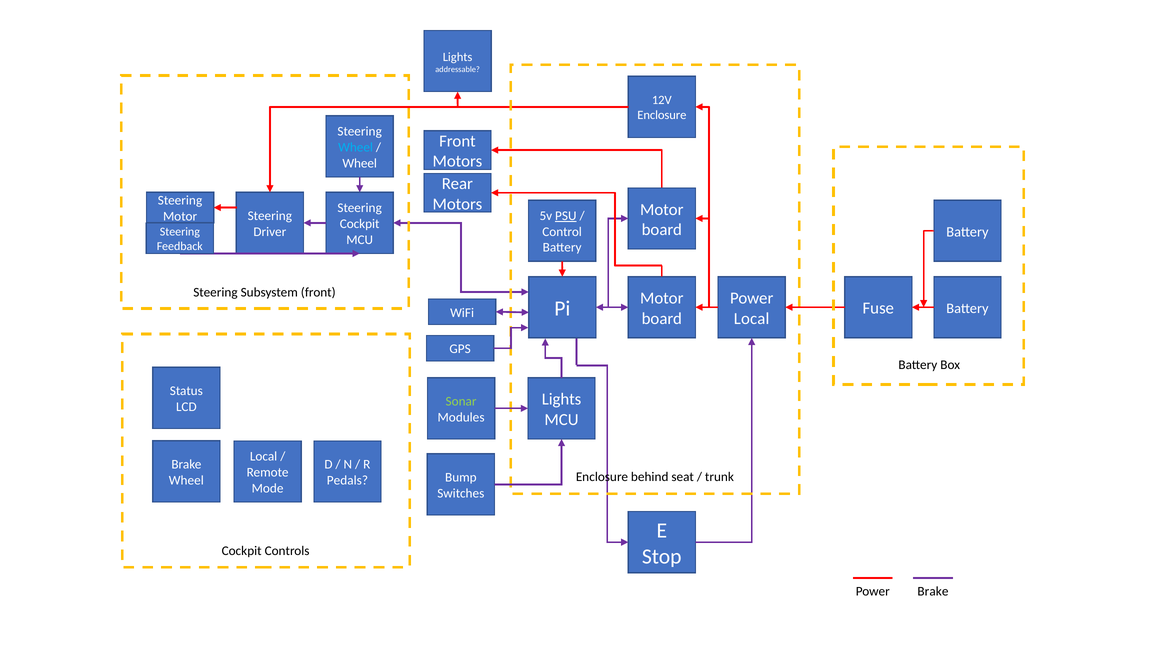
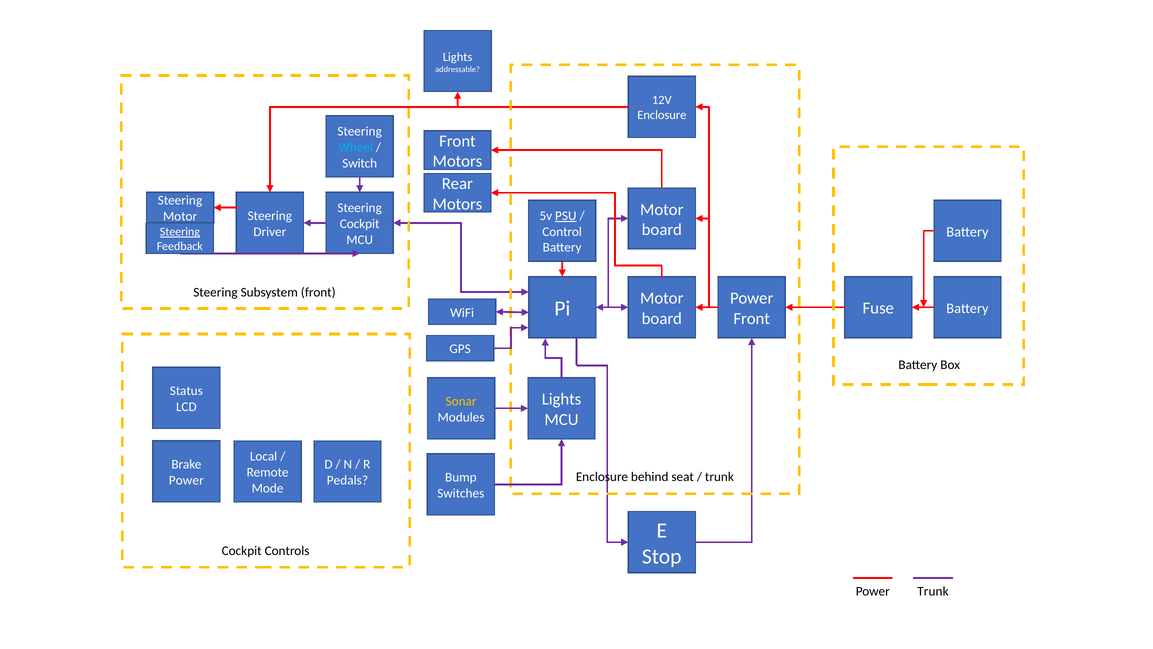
Wheel: Wheel -> Switch (360, 163)
Steering underline: none -> present (180, 232)
Local: Local -> Front (752, 318)
Sonar colour: light green -> yellow (461, 401)
Wheel: Wheel -> Power (186, 480)
Power Brake: Brake -> Trunk (933, 591)
